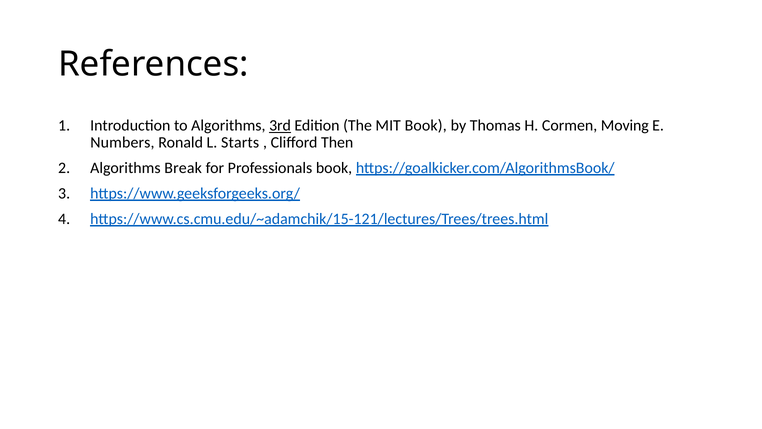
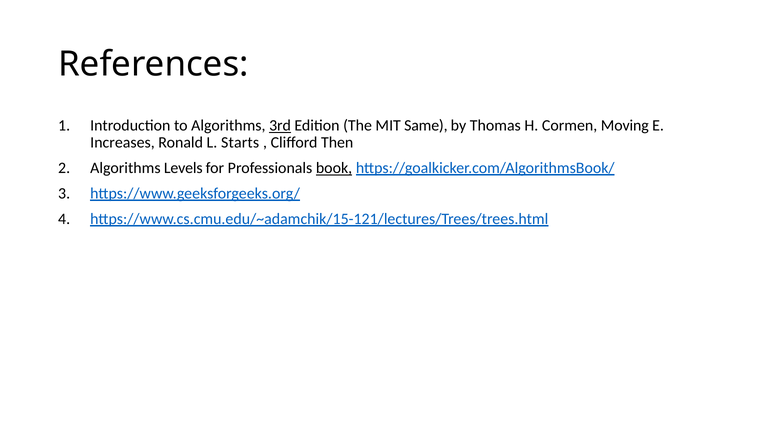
MIT Book: Book -> Same (426, 125)
Numbers: Numbers -> Increases (122, 143)
Break: Break -> Levels (183, 168)
book underline: none -> present (334, 168)
